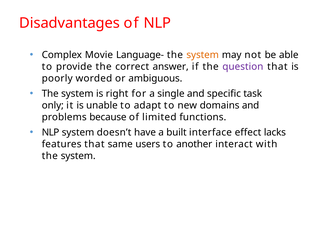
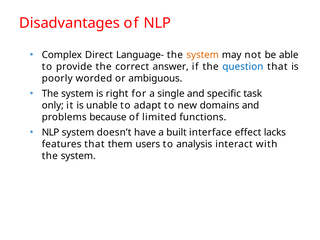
Movie: Movie -> Direct (99, 55)
question colour: purple -> blue (243, 67)
same: same -> them (120, 144)
another: another -> analysis (194, 144)
